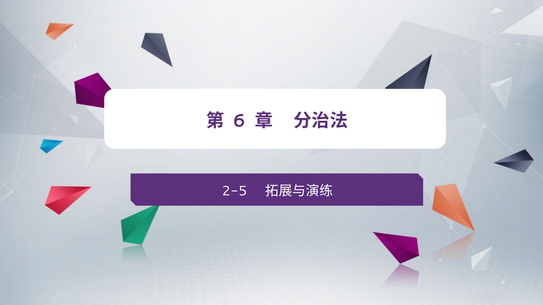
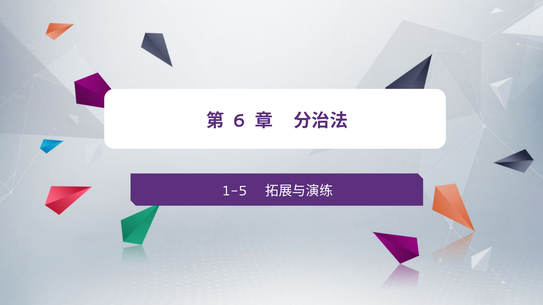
2-5: 2-5 -> 1-5 (234, 191)
